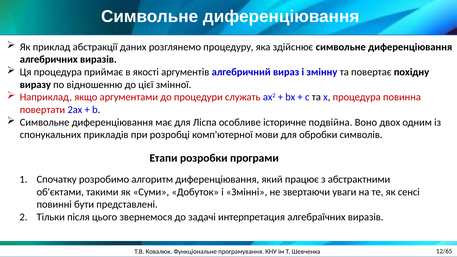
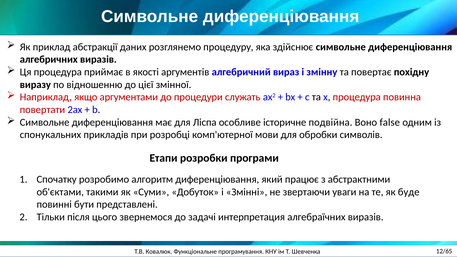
двох: двох -> false (390, 122)
сенсі: сенсі -> буде (409, 192)
